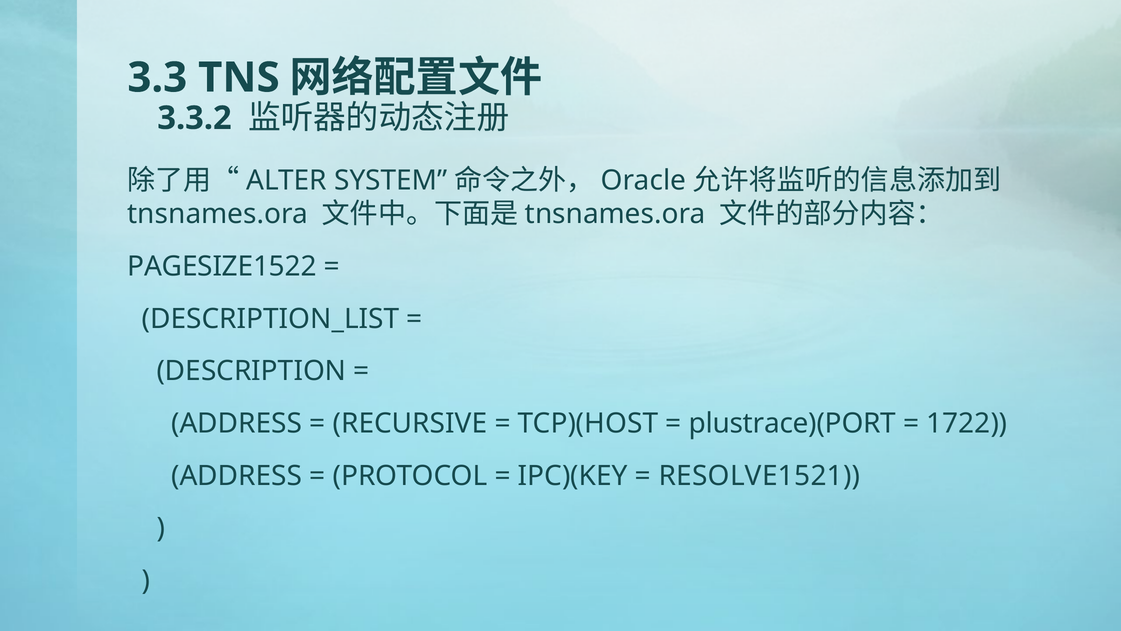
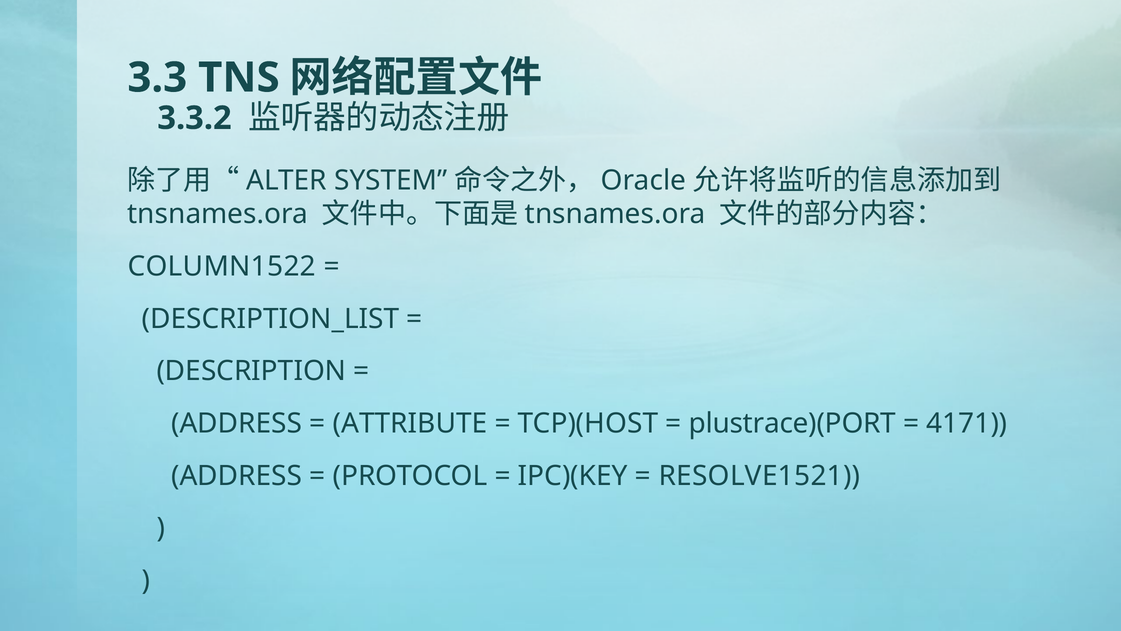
PAGESIZE1522: PAGESIZE1522 -> COLUMN1522 (222, 266)
RECURSIVE: RECURSIVE -> ATTRIBUTE (410, 423)
1722: 1722 -> 4171 (967, 423)
